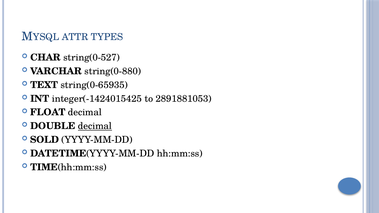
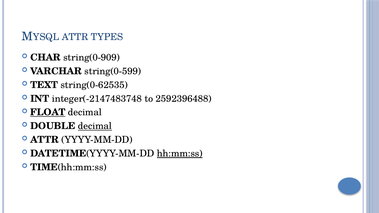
string(0-527: string(0-527 -> string(0-909 (92, 57)
string(0-880: string(0-880 -> string(0-599 (113, 71)
string(0-65935: string(0-65935 -> string(0-62535 (94, 85)
integer(-1424015425: integer(-1424015425 -> integer(-2147483748 (97, 99)
2891881053: 2891881053 -> 2592396488 (184, 99)
FLOAT underline: none -> present (48, 112)
SOLD: SOLD -> ATTR (45, 140)
hh:mm:ss underline: none -> present (180, 154)
